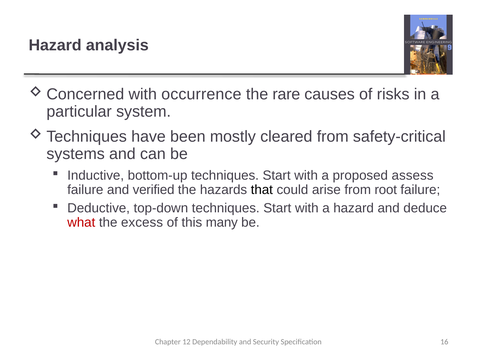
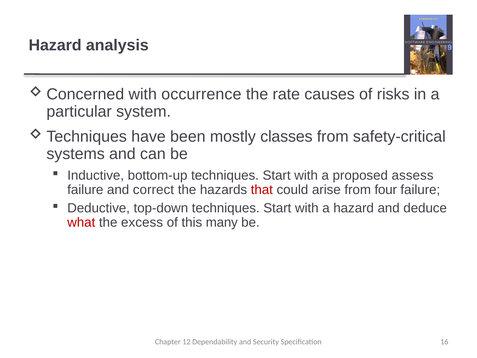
rare: rare -> rate (286, 94)
cleared: cleared -> classes (286, 137)
verified: verified -> correct (153, 190)
that colour: black -> red (262, 190)
root: root -> four (386, 190)
